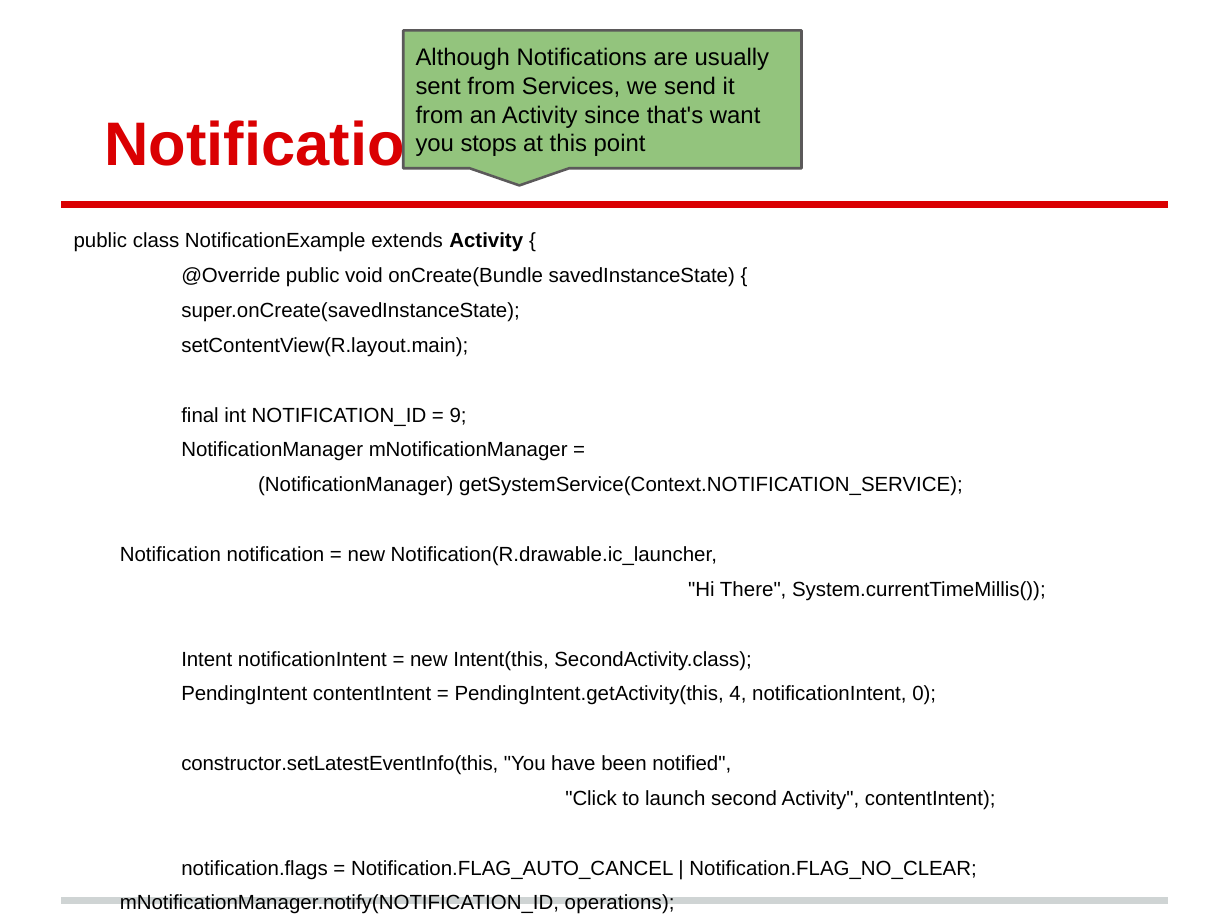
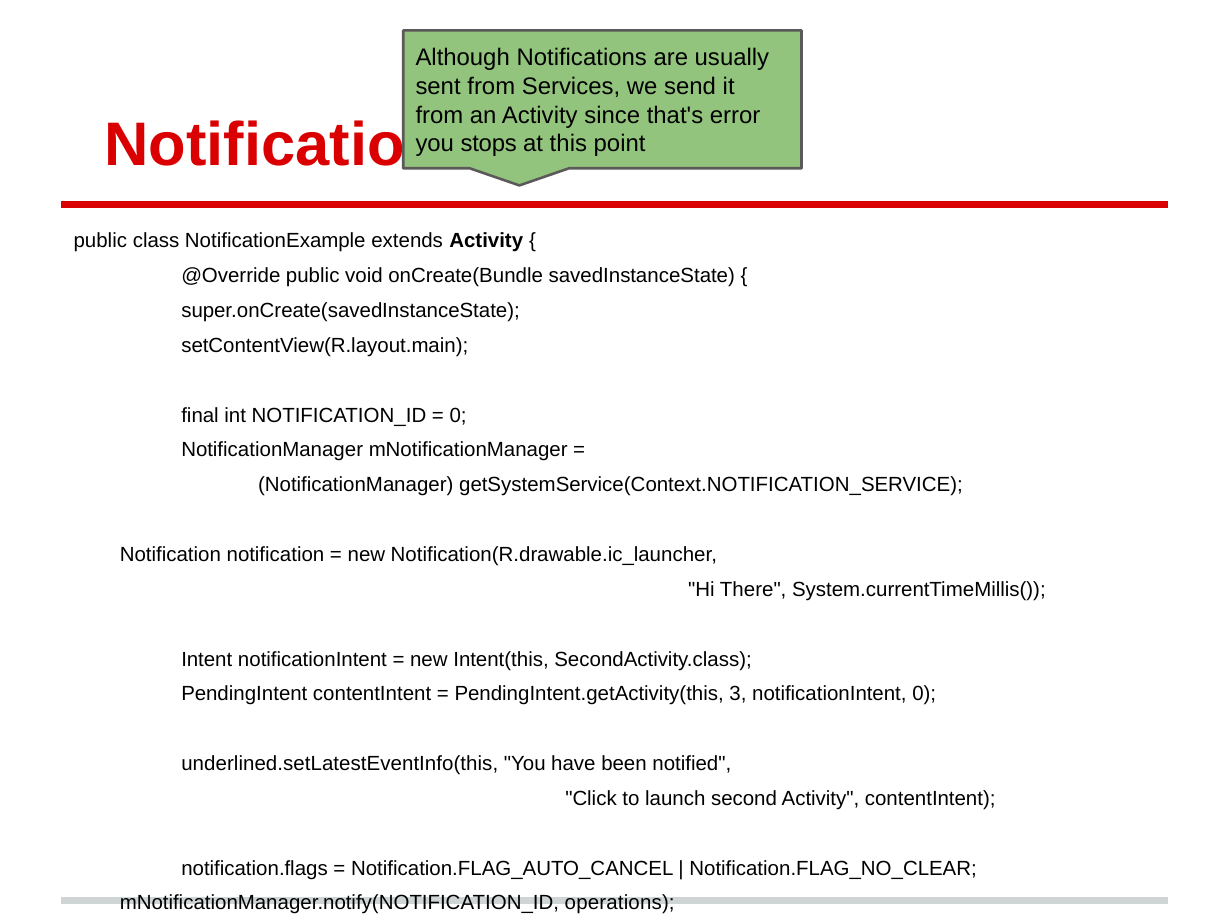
want: want -> error (735, 115)
9: 9 -> 0 (458, 415)
4: 4 -> 3 (738, 694)
constructor.setLatestEventInfo(this: constructor.setLatestEventInfo(this -> underlined.setLatestEventInfo(this (340, 764)
